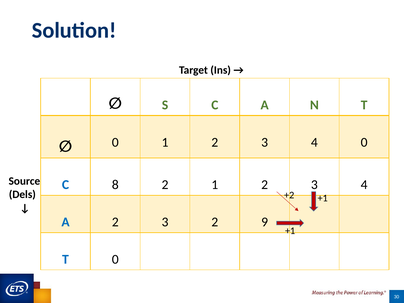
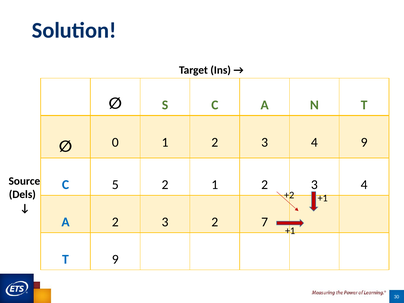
4 0: 0 -> 9 (364, 142)
8: 8 -> 5 (115, 185)
9: 9 -> 7 (265, 222)
T 0: 0 -> 9 (115, 259)
